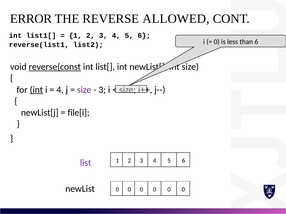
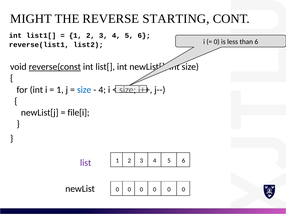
ERROR: ERROR -> MIGHT (31, 19)
ALLOWED: ALLOWED -> STARTING (176, 19)
int underline: present -> none (36, 90)
4: 4 -> 1 (60, 90)
size colour: purple -> blue (84, 90)
3: 3 -> 4 (102, 90)
